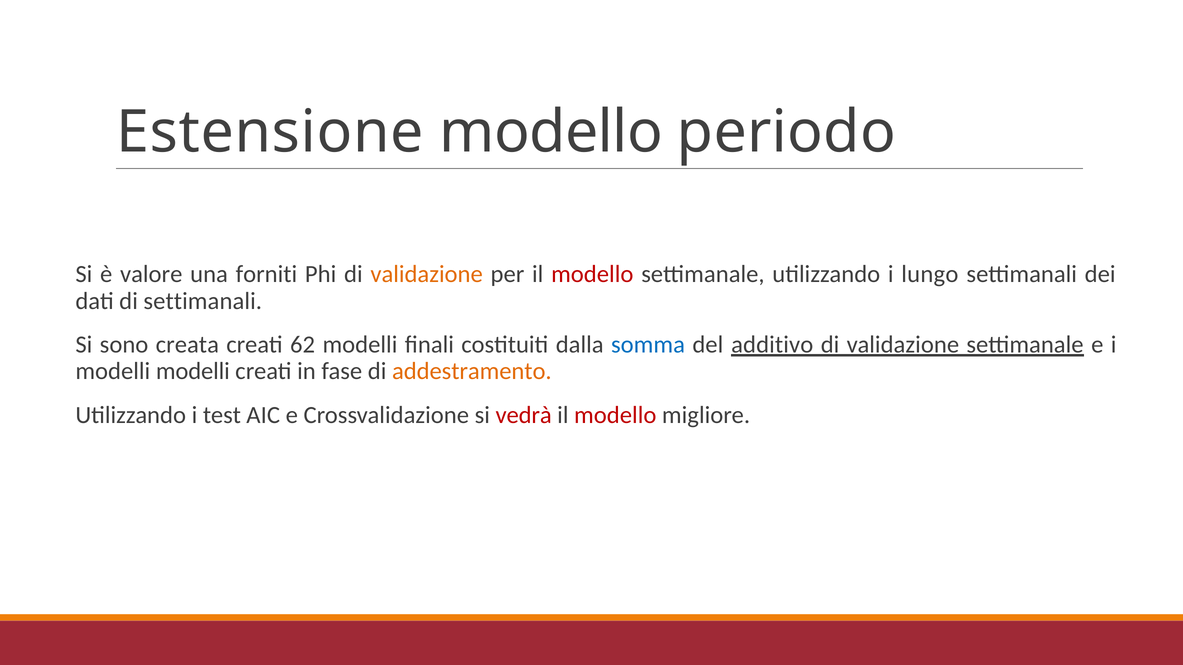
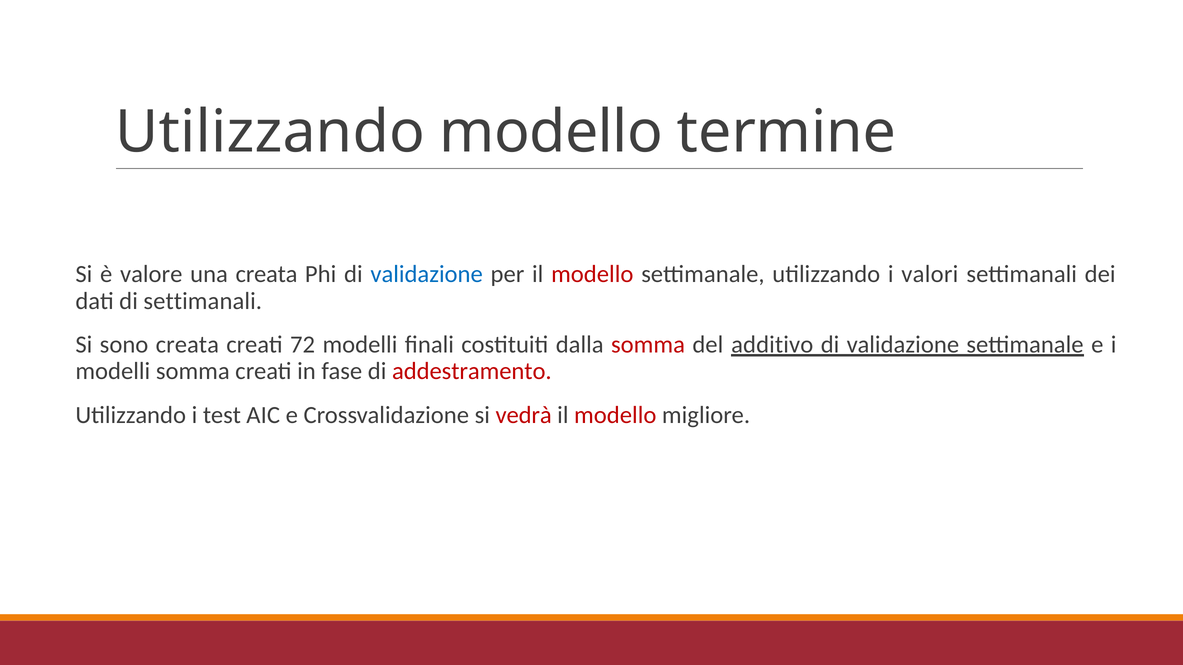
Estensione: Estensione -> Utilizzando (270, 133)
periodo: periodo -> termine (787, 133)
una forniti: forniti -> creata (267, 274)
validazione colour: orange -> blue (427, 274)
lungo: lungo -> valori (930, 274)
62: 62 -> 72 (303, 345)
somma colour: blue -> red (648, 345)
modelli modelli: modelli -> somma (193, 372)
addestramento colour: orange -> red (472, 372)
